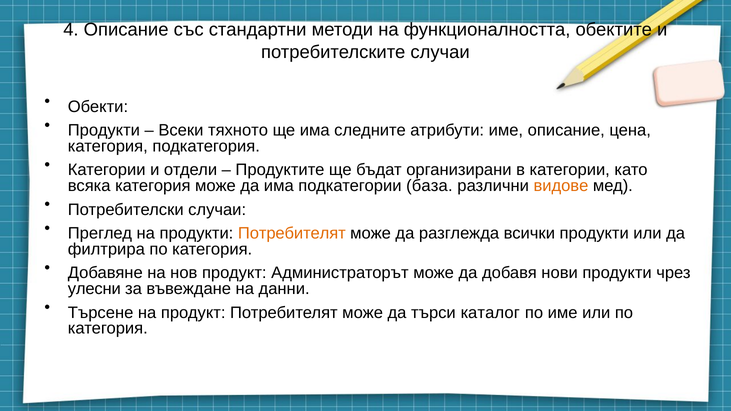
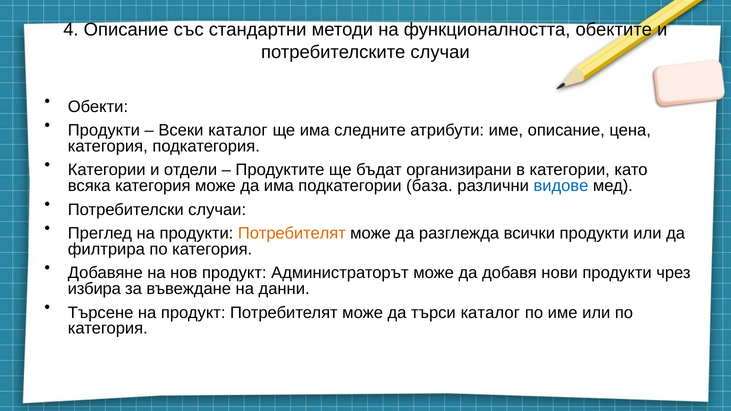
Всеки тяхното: тяхното -> каталог (238, 130)
видове colour: orange -> blue (561, 186)
улесни: улесни -> избира (94, 289)
